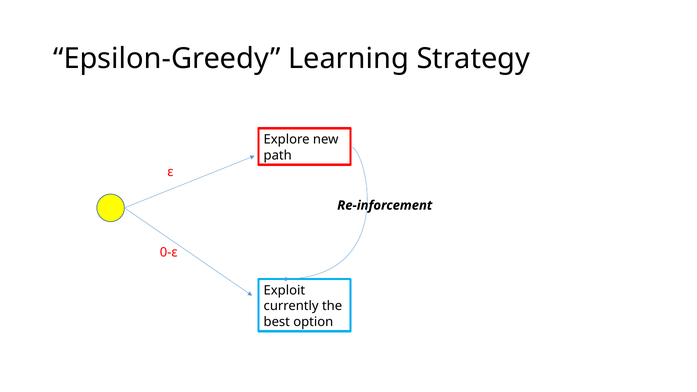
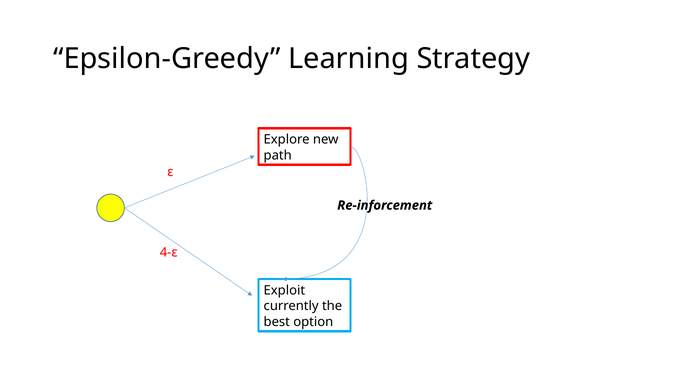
0-ε: 0-ε -> 4-ε (169, 253)
